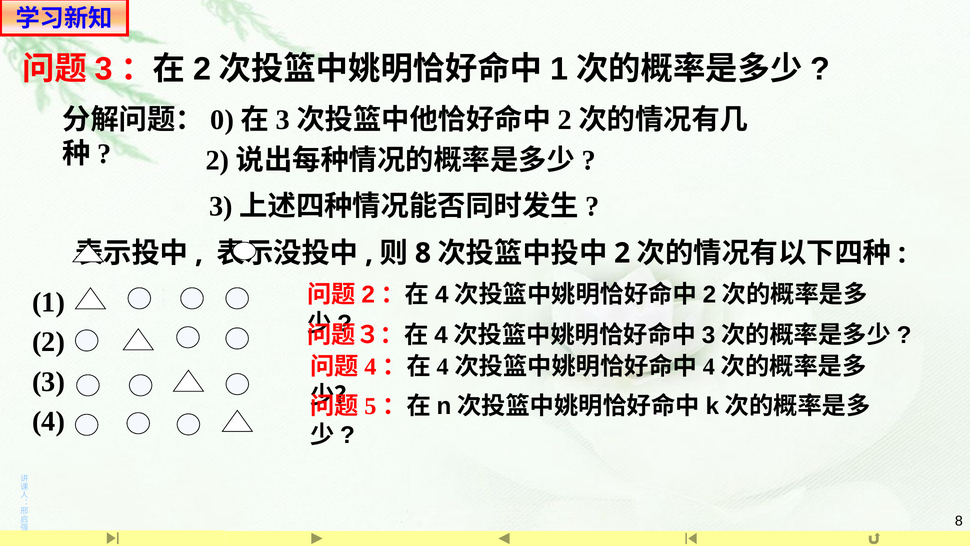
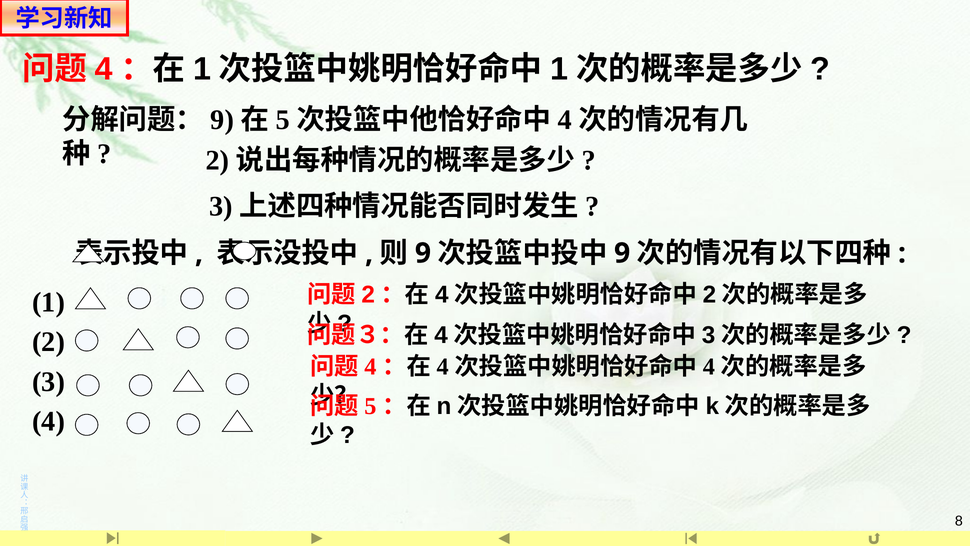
3: 3 -> 4 (104, 69)
2: 2 -> 1 (202, 69)
0: 0 -> 9 (222, 120)
3: 3 -> 5 (283, 120)
2: 2 -> 4 (565, 120)
8: 8 -> 9 (423, 253)
2: 2 -> 9 (622, 253)
